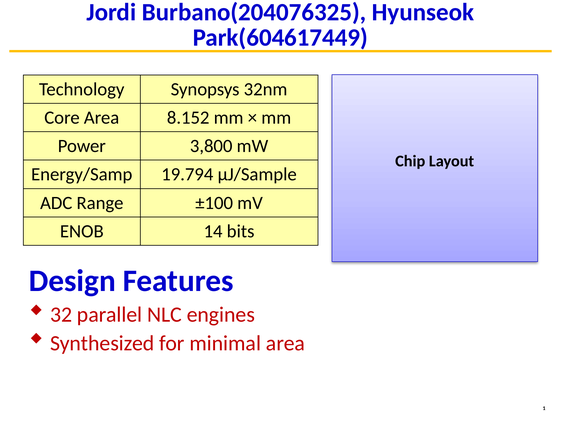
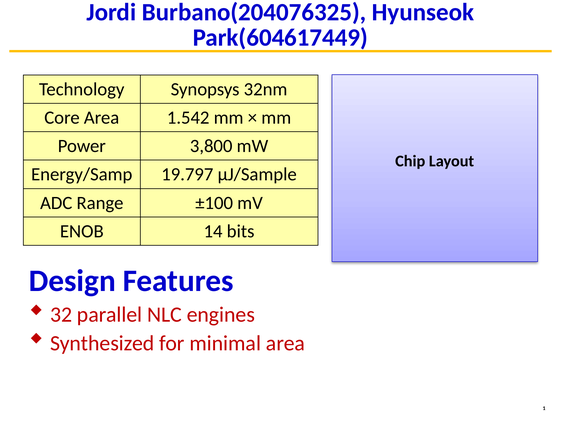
8.152: 8.152 -> 1.542 (188, 118)
19.794: 19.794 -> 19.797 (187, 174)
